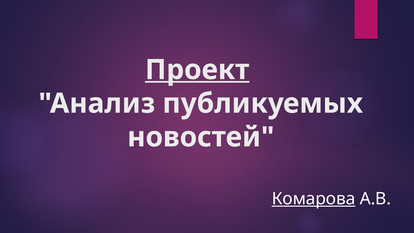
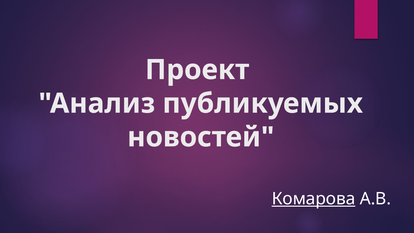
Проект underline: present -> none (197, 70)
